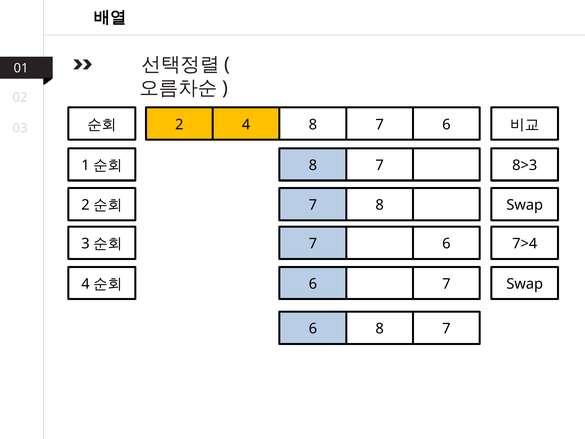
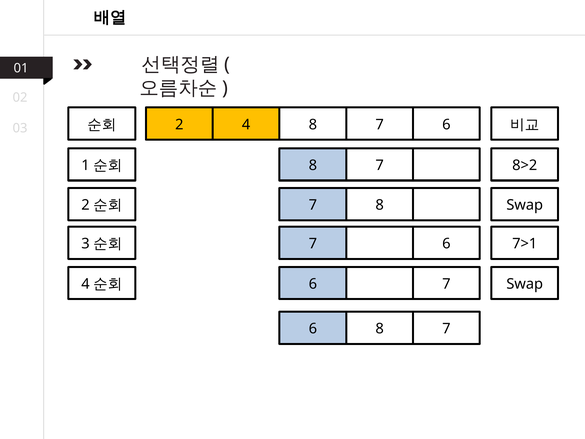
8>3: 8>3 -> 8>2 (525, 165)
7>4: 7>4 -> 7>1 (525, 244)
